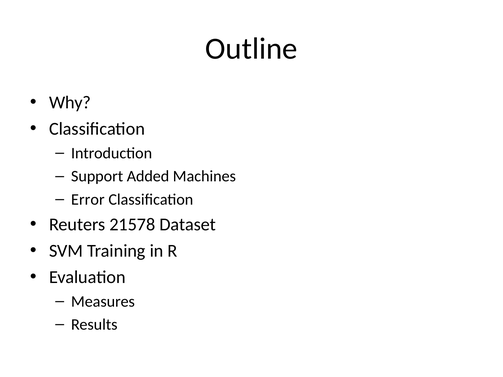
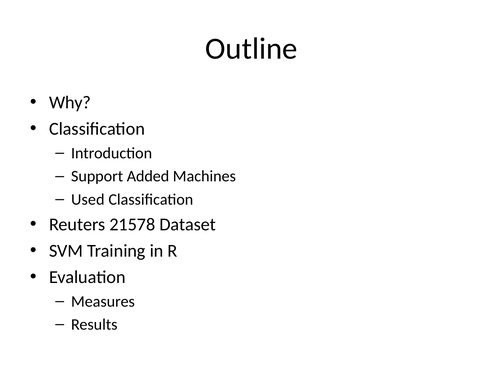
Error: Error -> Used (88, 200)
